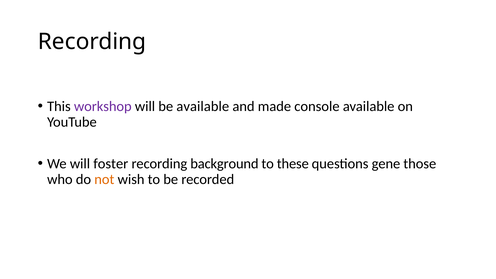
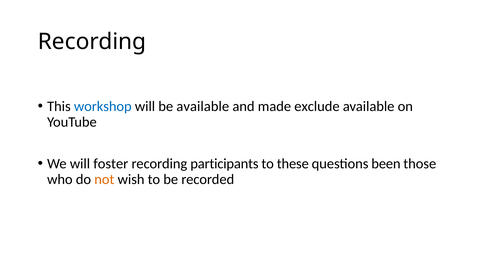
workshop colour: purple -> blue (103, 106)
console: console -> exclude (317, 106)
background: background -> participants (224, 164)
gene: gene -> been (386, 164)
